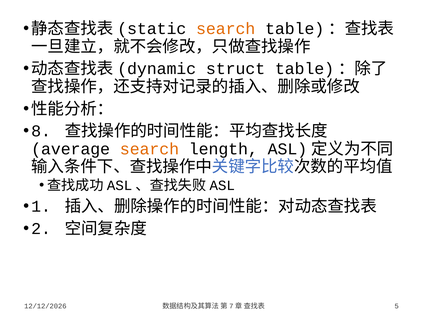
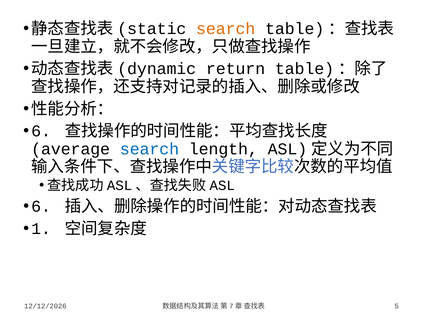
struct: struct -> return (236, 69)
8: 8 -> 6 (41, 131)
search colour: orange -> blue (149, 149)
1: 1 -> 6 (41, 206)
2: 2 -> 1 (41, 228)
